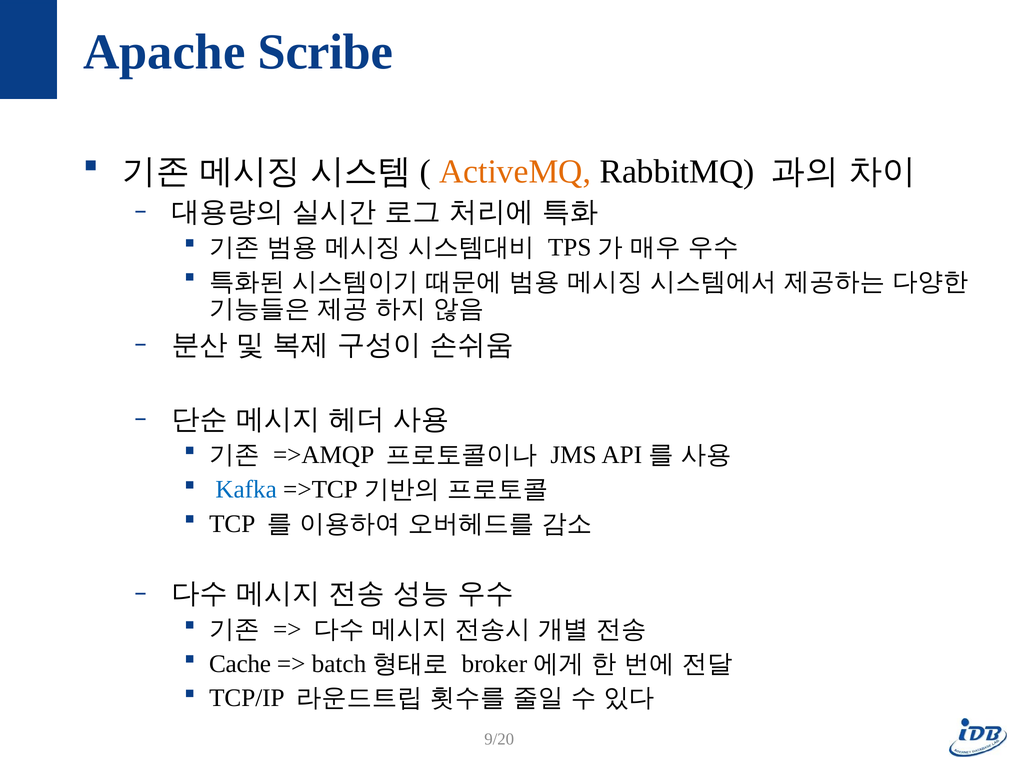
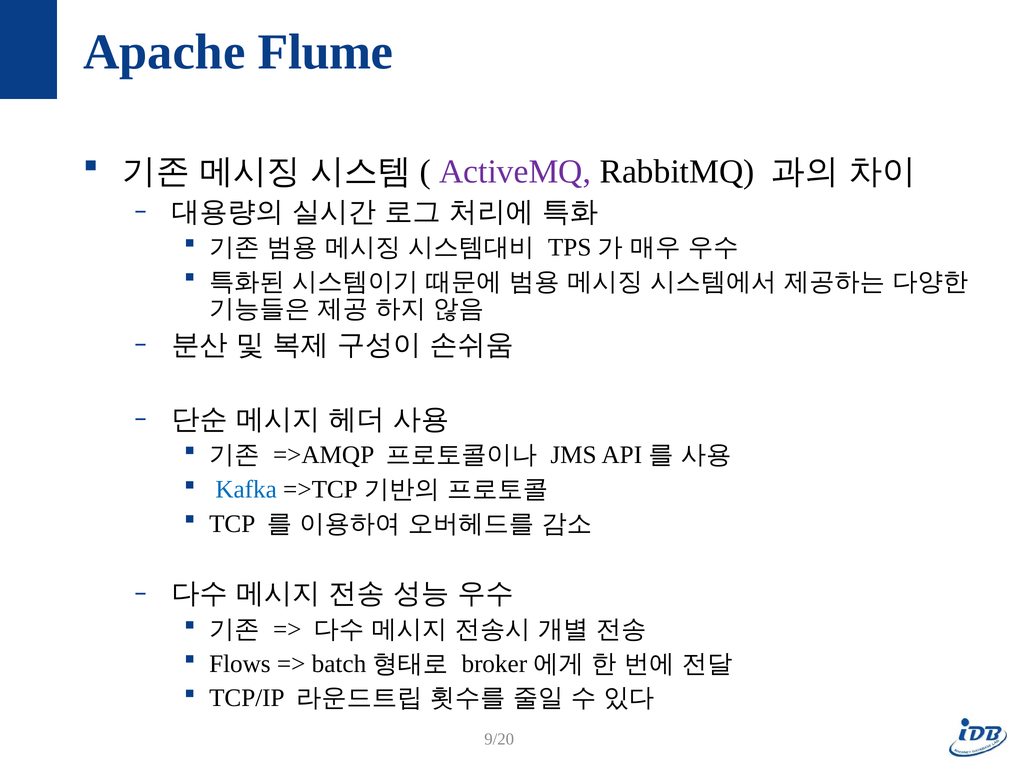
Scribe: Scribe -> Flume (325, 52)
ActiveMQ colour: orange -> purple (515, 171)
Cache: Cache -> Flows (240, 663)
